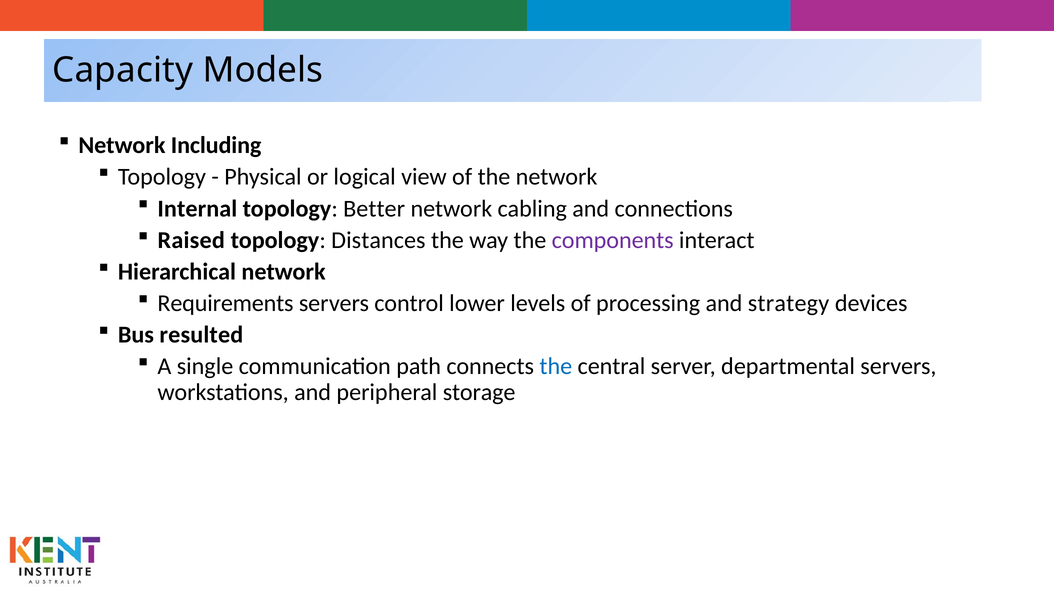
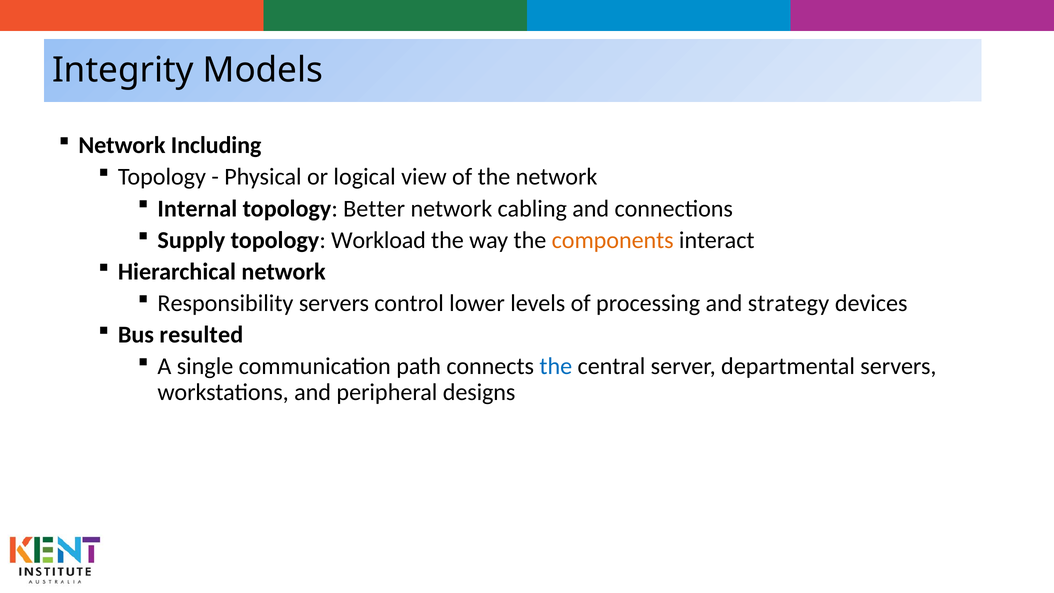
Capacity: Capacity -> Integrity (123, 70)
Raised: Raised -> Supply (191, 240)
Distances: Distances -> Workload (379, 240)
components colour: purple -> orange (613, 240)
Requirements: Requirements -> Responsibility (225, 303)
storage: storage -> designs (479, 392)
